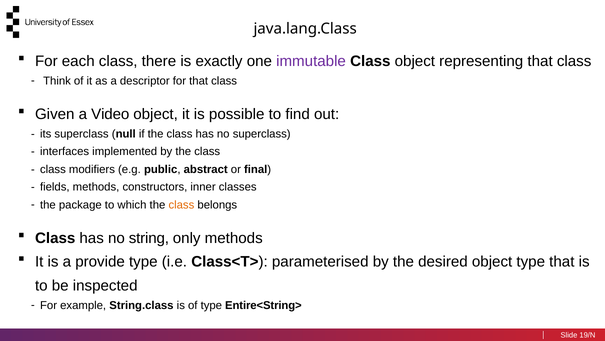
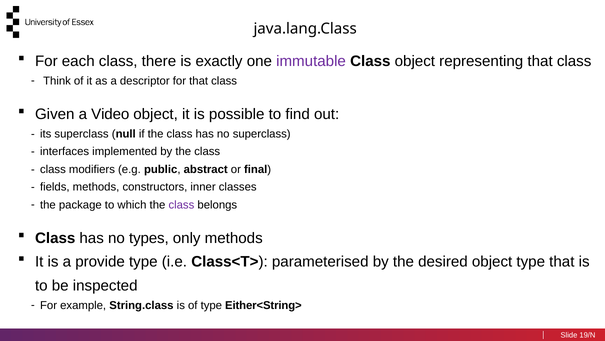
class colour: orange -> purple (181, 204)
string: string -> types (149, 238)
Entire<String>: Entire<String> -> Either<String> (263, 305)
